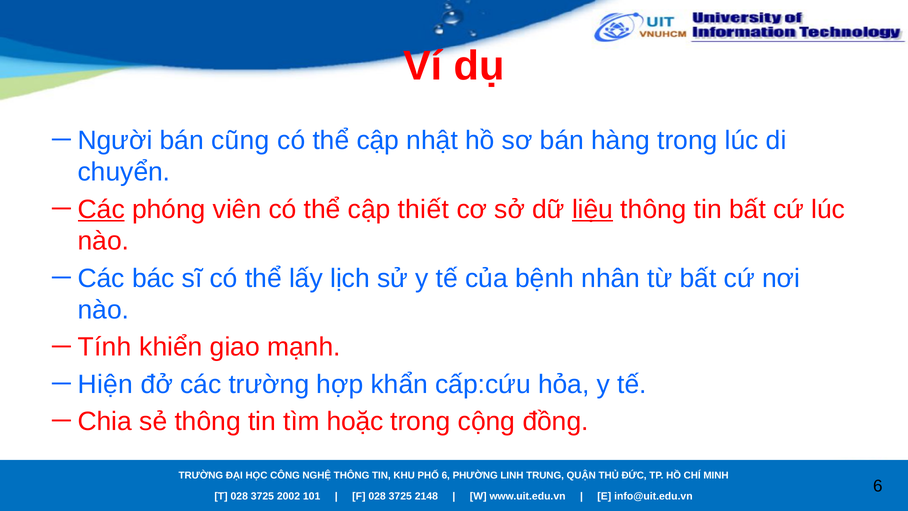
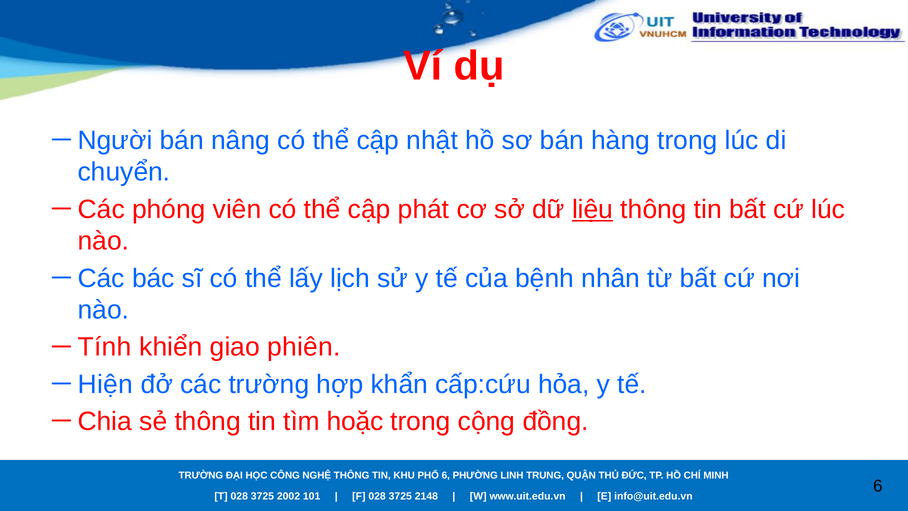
cũng: cũng -> nâng (241, 140)
Các underline: present -> none (101, 209)
thiết: thiết -> phát (424, 209)
mạnh: mạnh -> phiên (304, 347)
